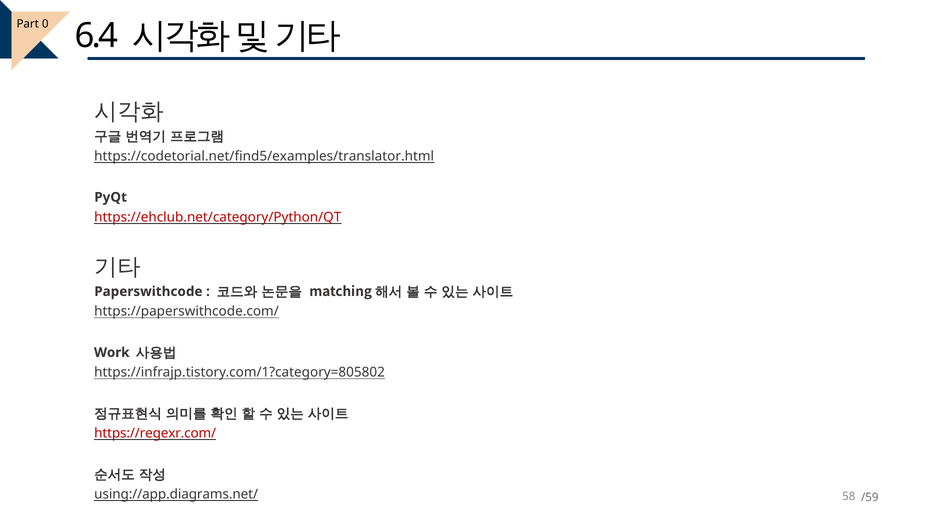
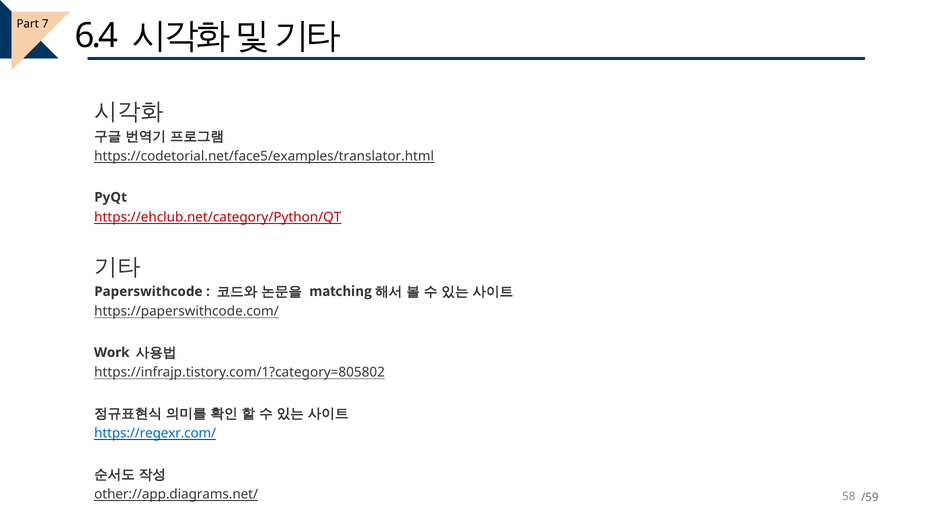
0: 0 -> 7 (45, 24)
https://codetorial.net/find5/examples/translator.html: https://codetorial.net/find5/examples/translator.html -> https://codetorial.net/face5/examples/translator.html (264, 156)
https://regexr.com/ colour: red -> blue (155, 433)
using://app.diagrams.net/: using://app.diagrams.net/ -> other://app.diagrams.net/ (176, 494)
